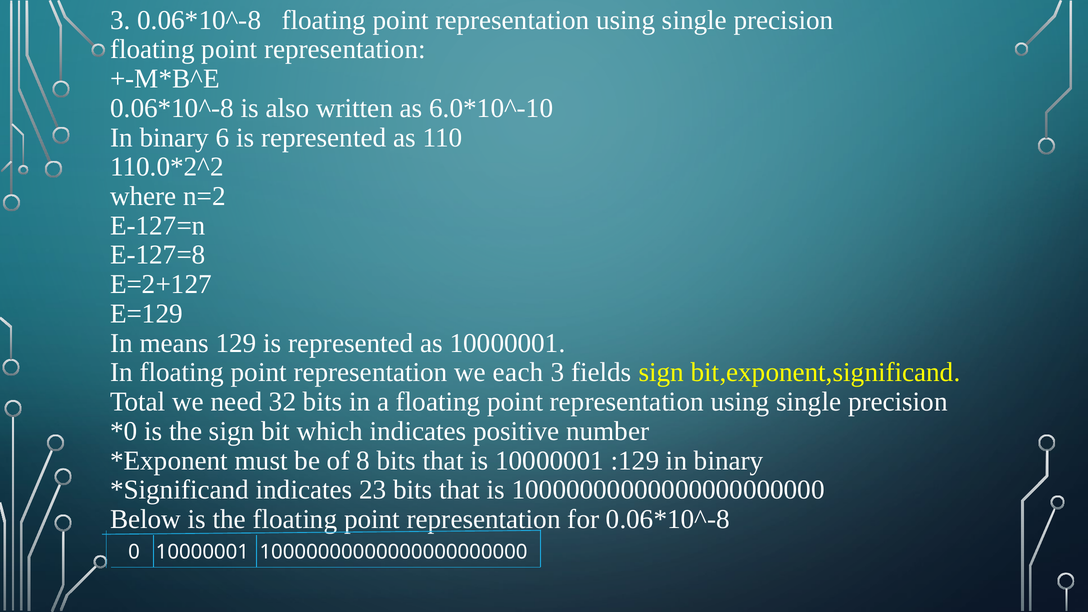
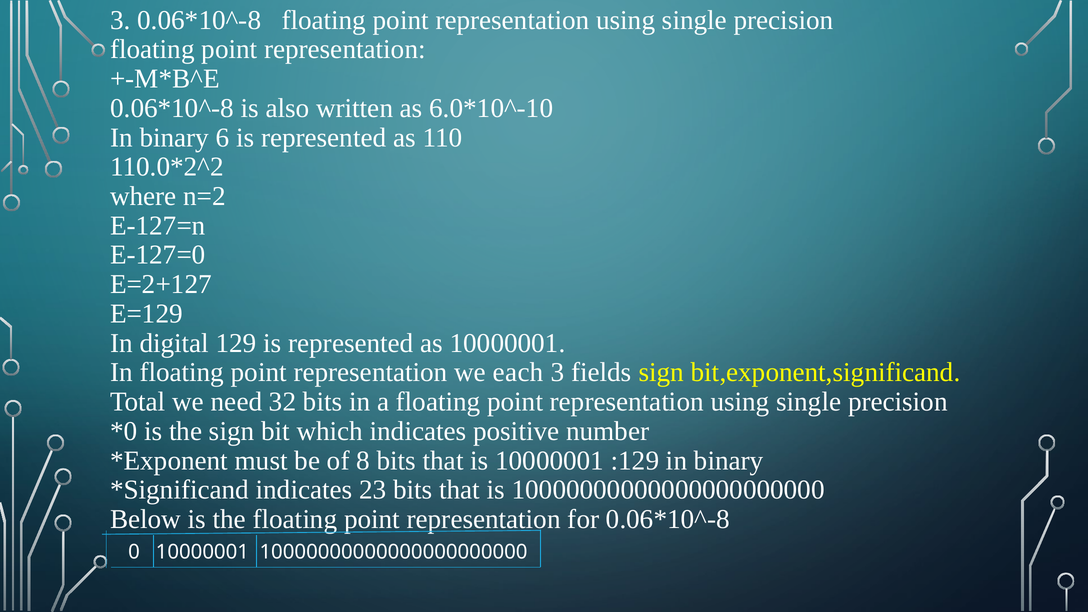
E-127=8: E-127=8 -> E-127=0 (158, 255)
means: means -> digital (174, 343)
